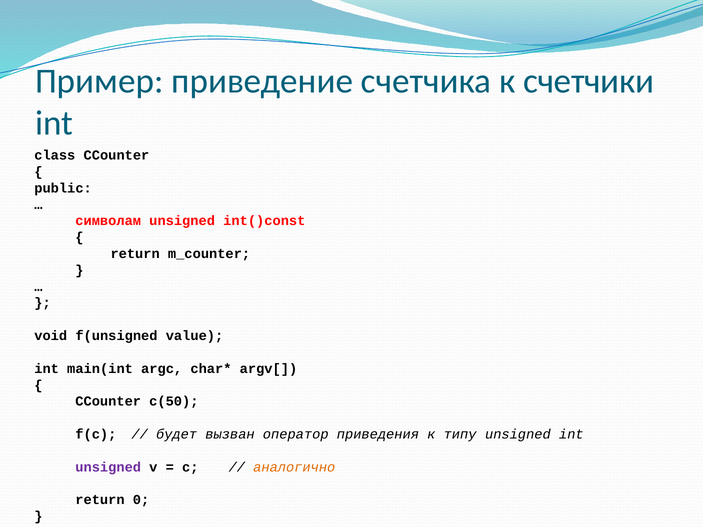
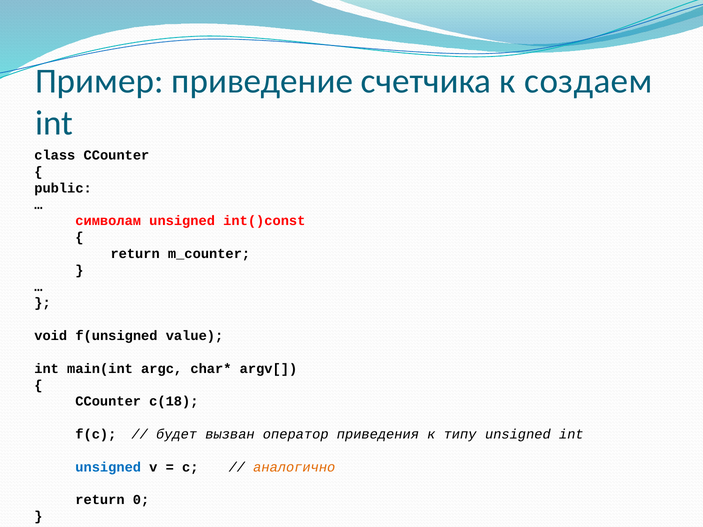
счетчики: счетчики -> создаем (588, 81)
c(50: c(50 -> c(18 (174, 402)
unsigned colour: purple -> blue (108, 467)
